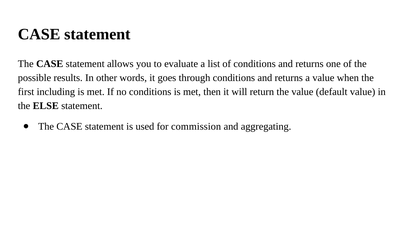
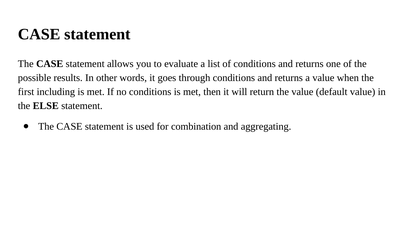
commission: commission -> combination (196, 127)
